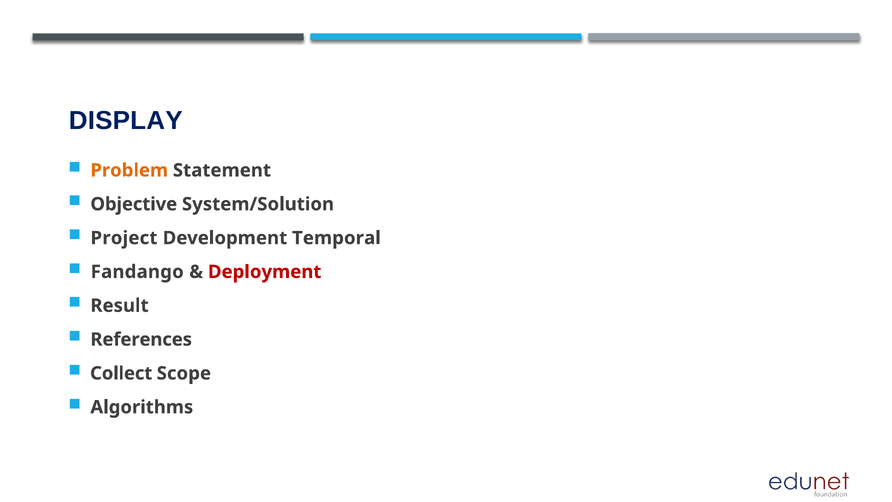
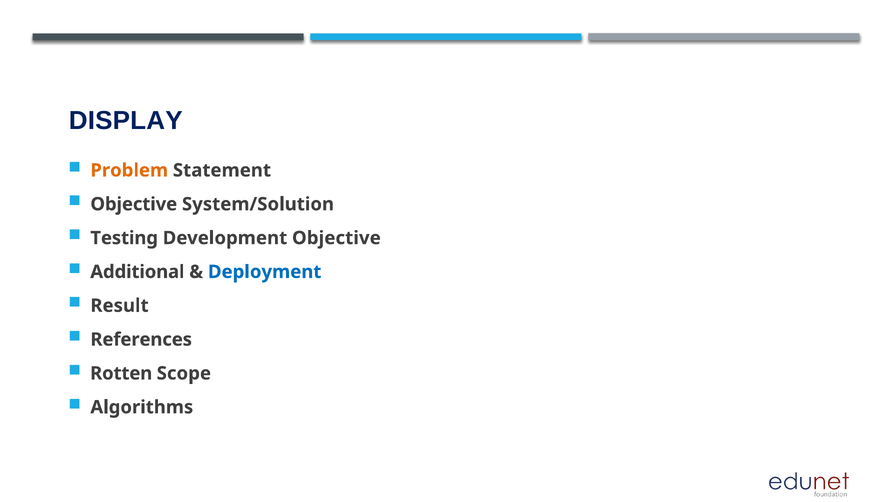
Project: Project -> Testing (124, 238)
Development Temporal: Temporal -> Objective (336, 238)
Fandango: Fandango -> Additional (137, 272)
Deployment colour: red -> blue (265, 272)
Collect: Collect -> Rotten (121, 373)
